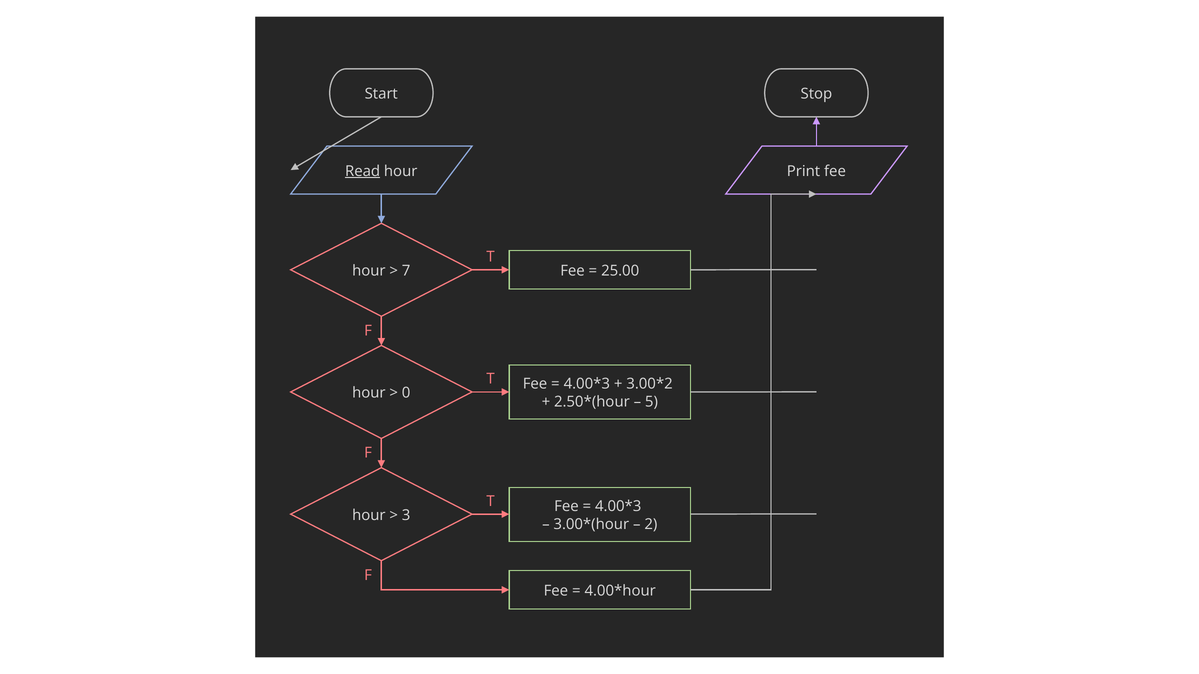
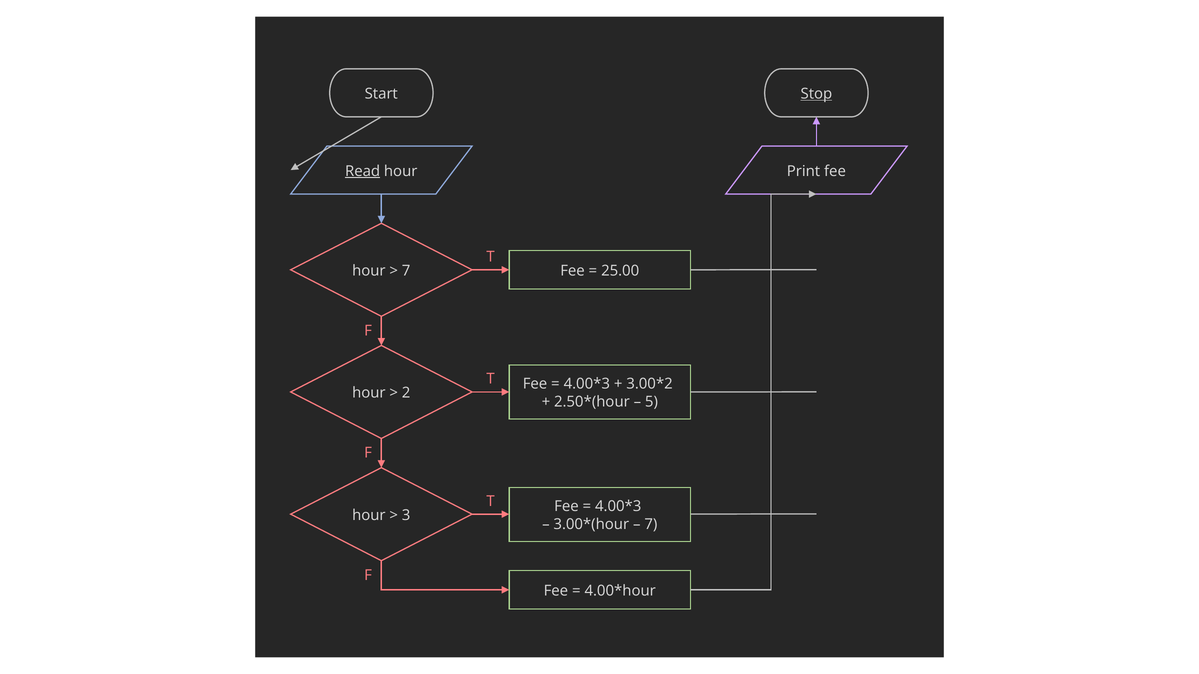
Stop underline: none -> present (816, 94)
0: 0 -> 2 (406, 393)
2: 2 -> 7 (651, 525)
